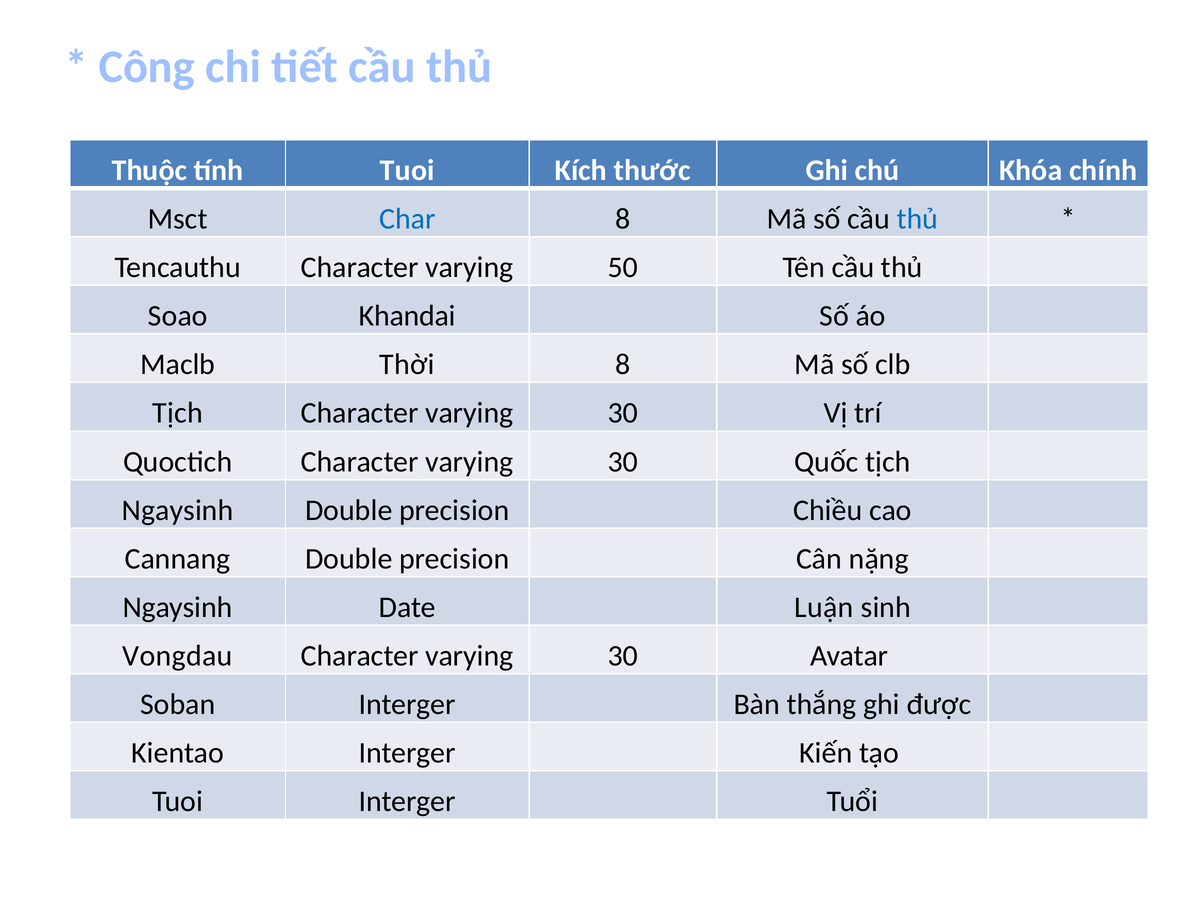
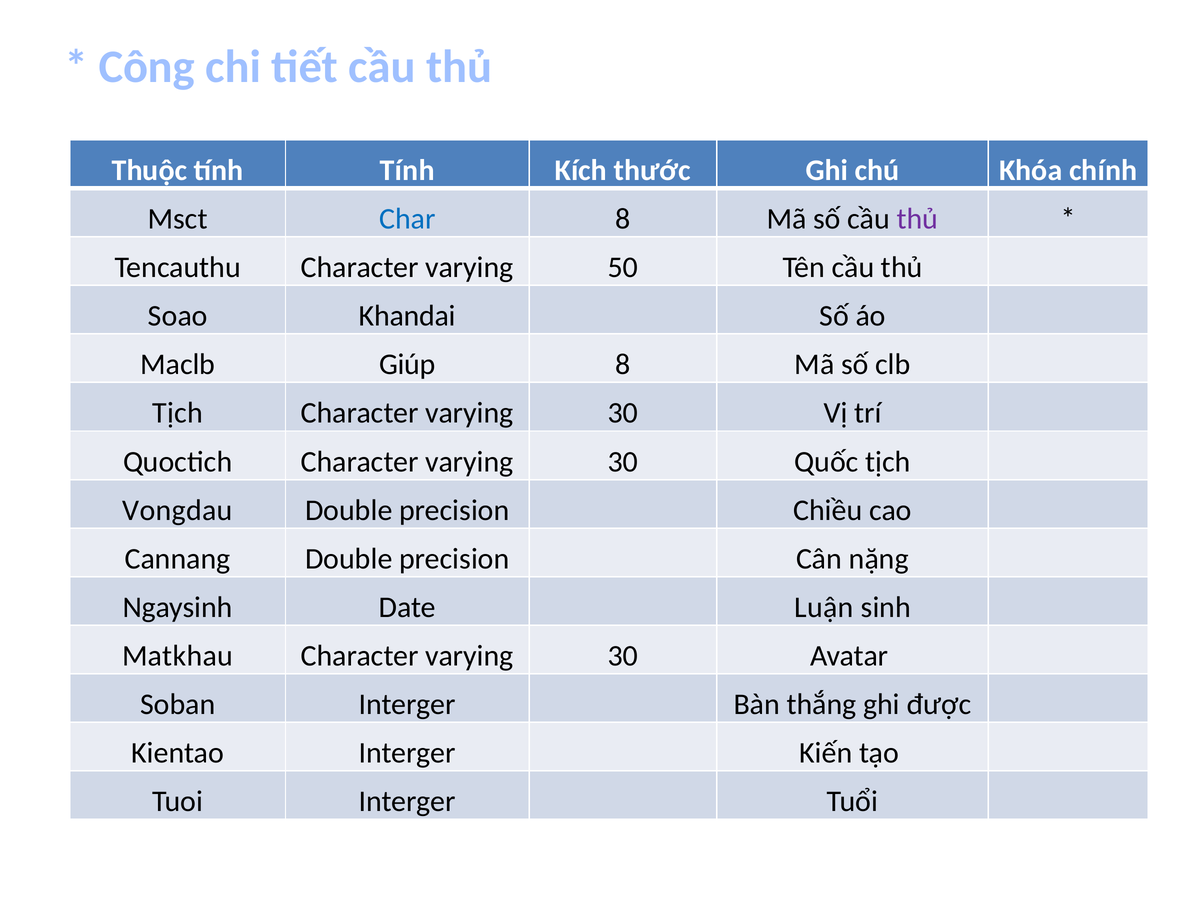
tính Tuoi: Tuoi -> Tính (407, 170)
thủ colour: blue -> purple (917, 219)
Thời: Thời -> Giúp (407, 365)
Ngaysinh: Ngaysinh -> Vongdau (178, 510)
Vongdau: Vongdau -> Matkhau (177, 656)
